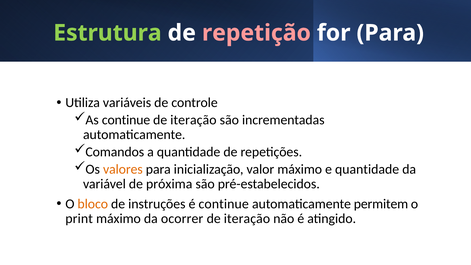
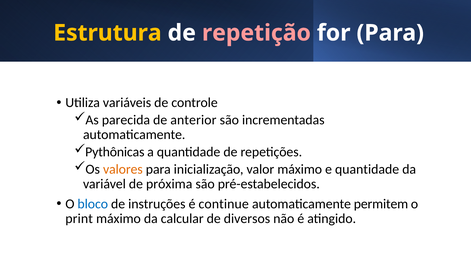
Estrutura colour: light green -> yellow (107, 33)
As continue: continue -> parecida (126, 120)
iteração: iteração -> anterior (193, 120)
Comandos: Comandos -> Pythônicas (115, 152)
bloco colour: orange -> blue (93, 204)
ocorrer: ocorrer -> calcular (182, 219)
iteração: iteração -> diversos (247, 219)
